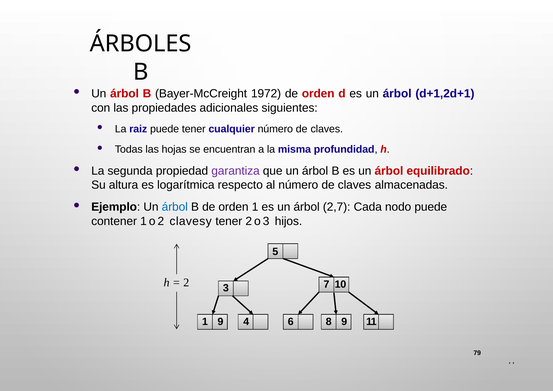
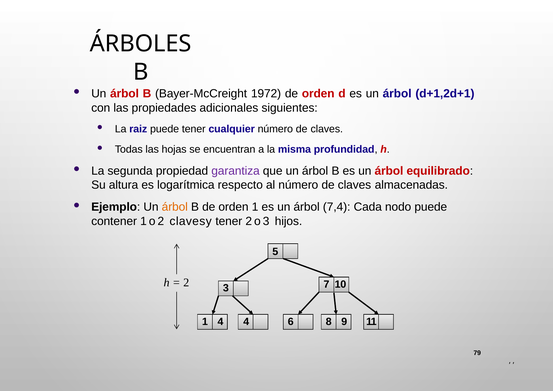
árbol colour: blue -> orange (175, 207)
2,7: 2,7 -> 7,4 (337, 207)
1 9: 9 -> 4 (220, 322)
